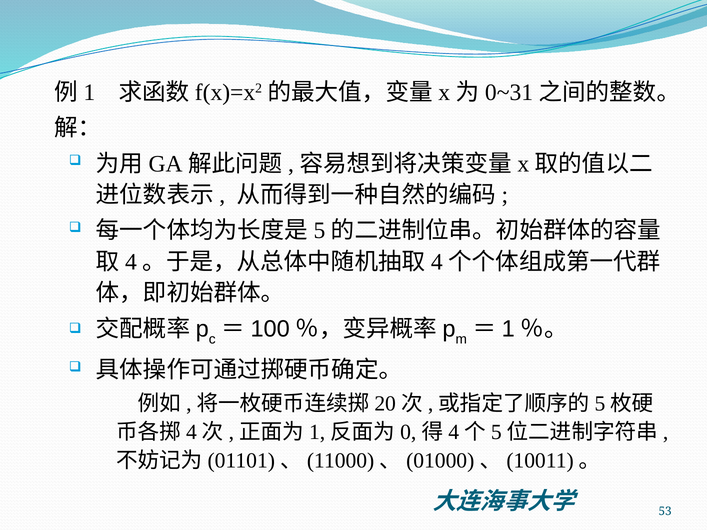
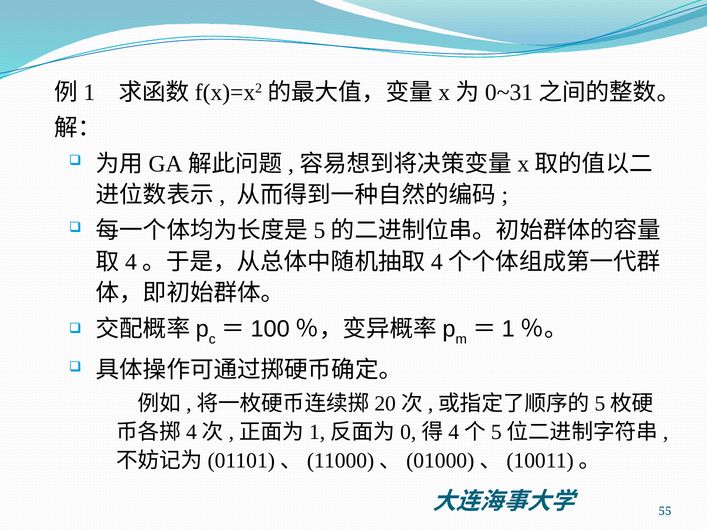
53: 53 -> 55 (665, 512)
